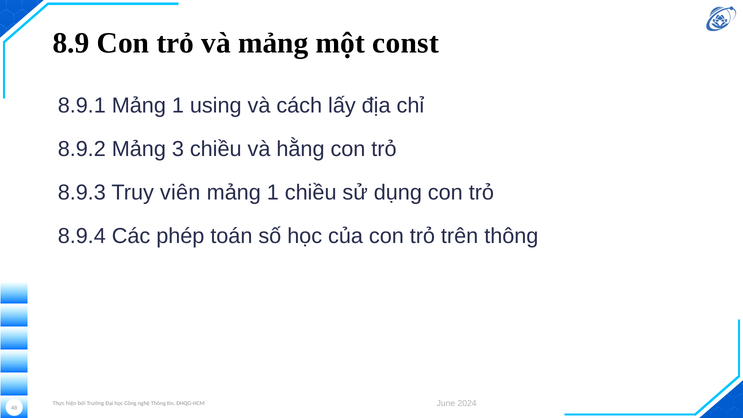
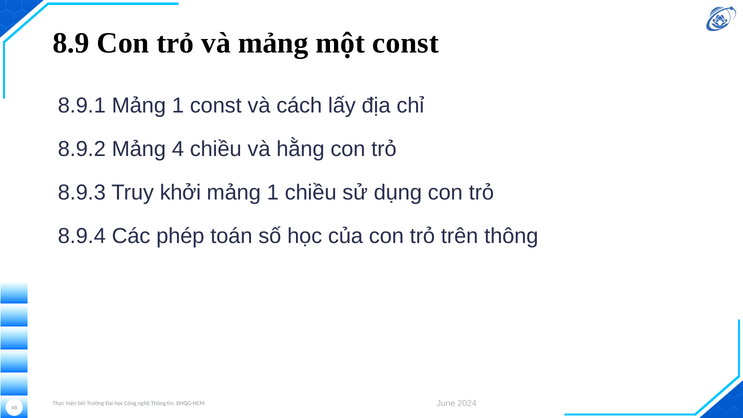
1 using: using -> const (216, 105)
3: 3 -> 4 (178, 149)
viên: viên -> khởi (180, 193)
